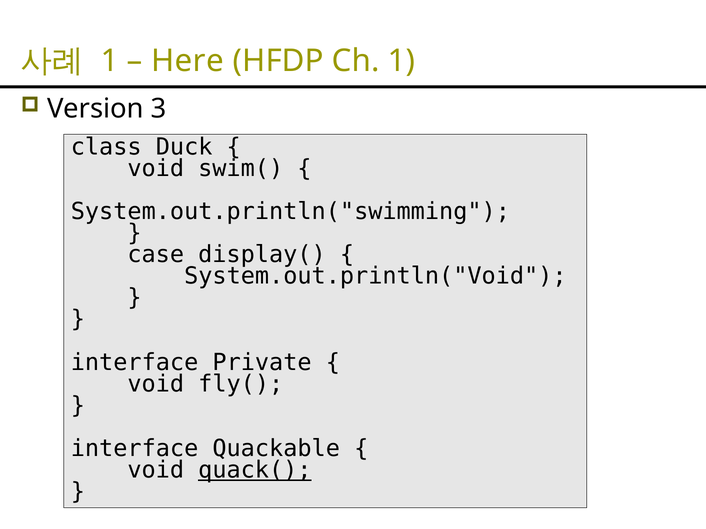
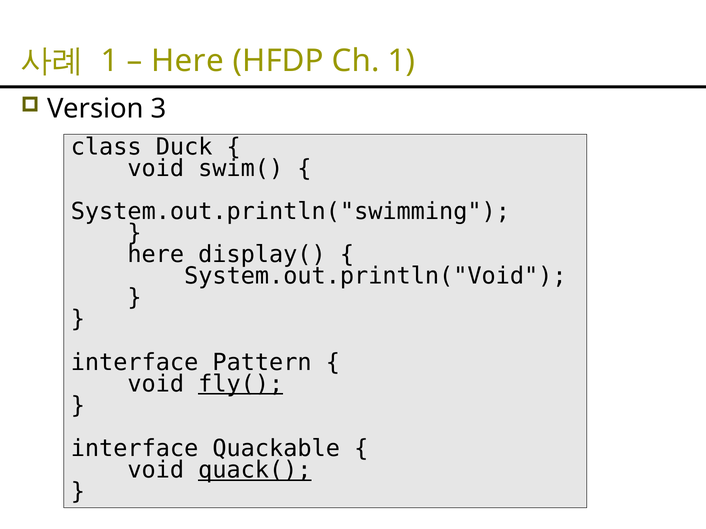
case: case -> here (156, 255)
Private: Private -> Pattern (262, 363)
fly( underline: none -> present (241, 384)
